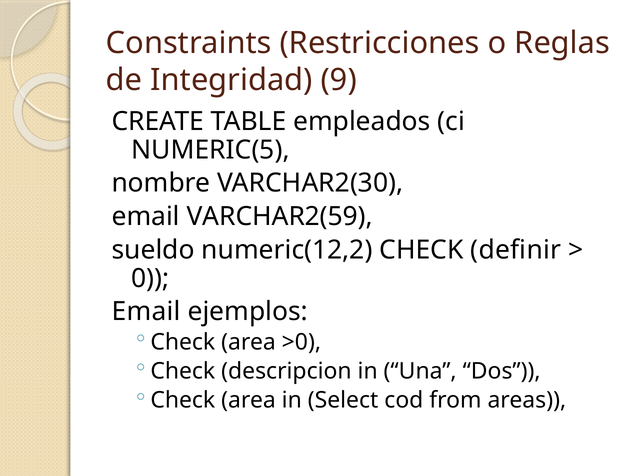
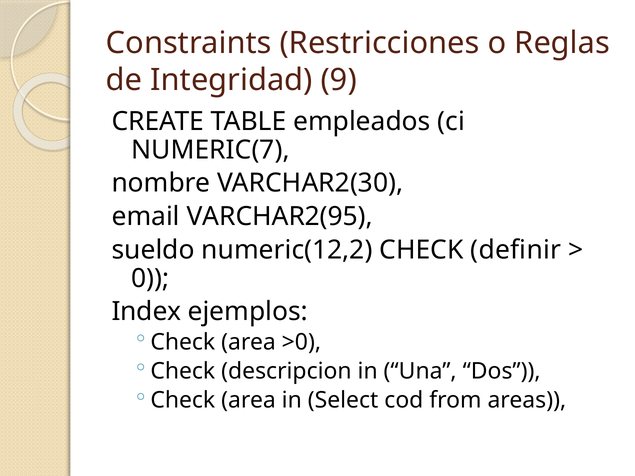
NUMERIC(5: NUMERIC(5 -> NUMERIC(7 (210, 150)
VARCHAR2(59: VARCHAR2(59 -> VARCHAR2(95 (280, 217)
Email: Email -> Index (146, 312)
